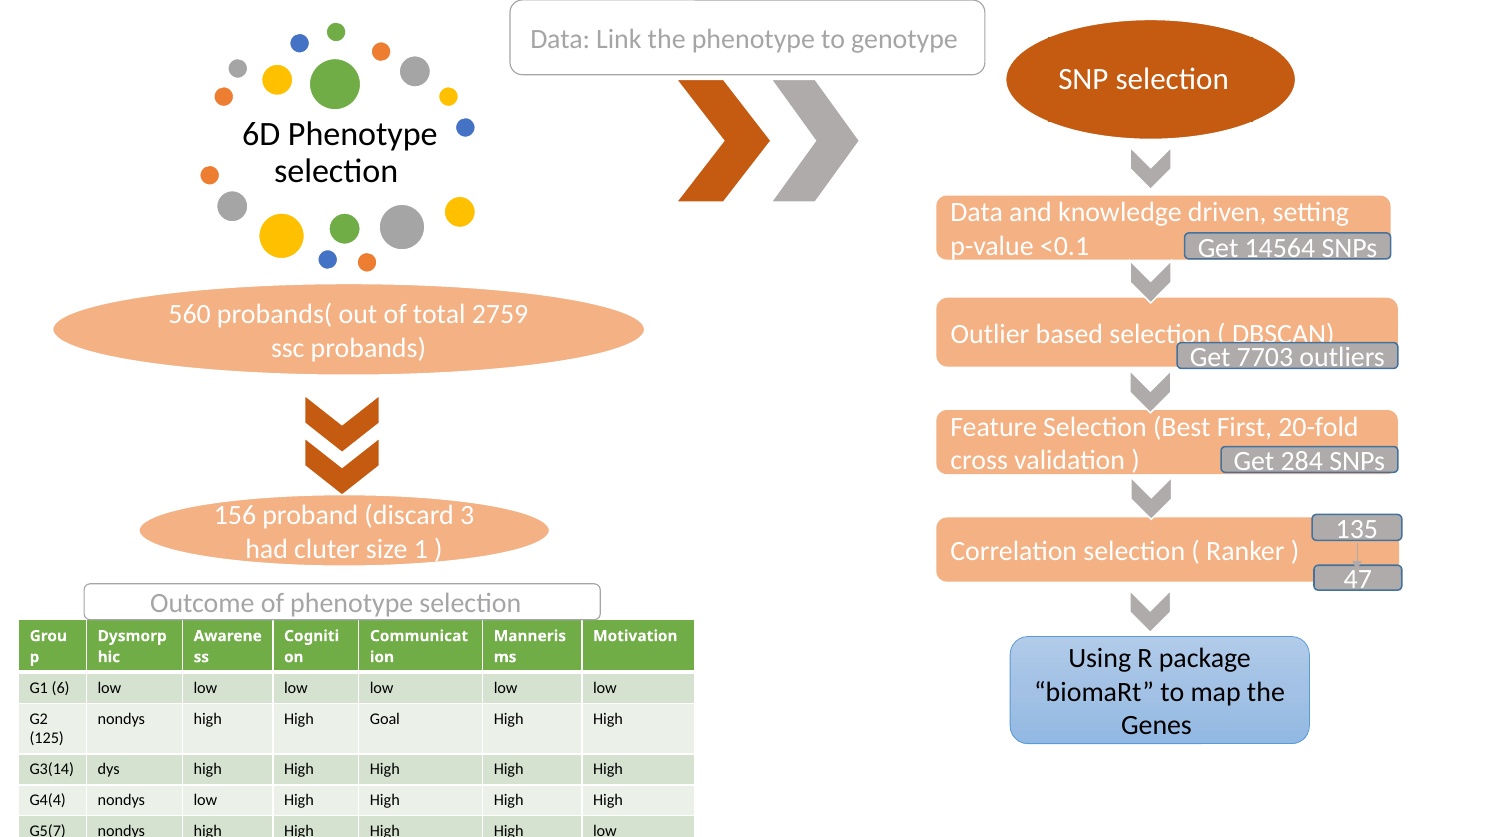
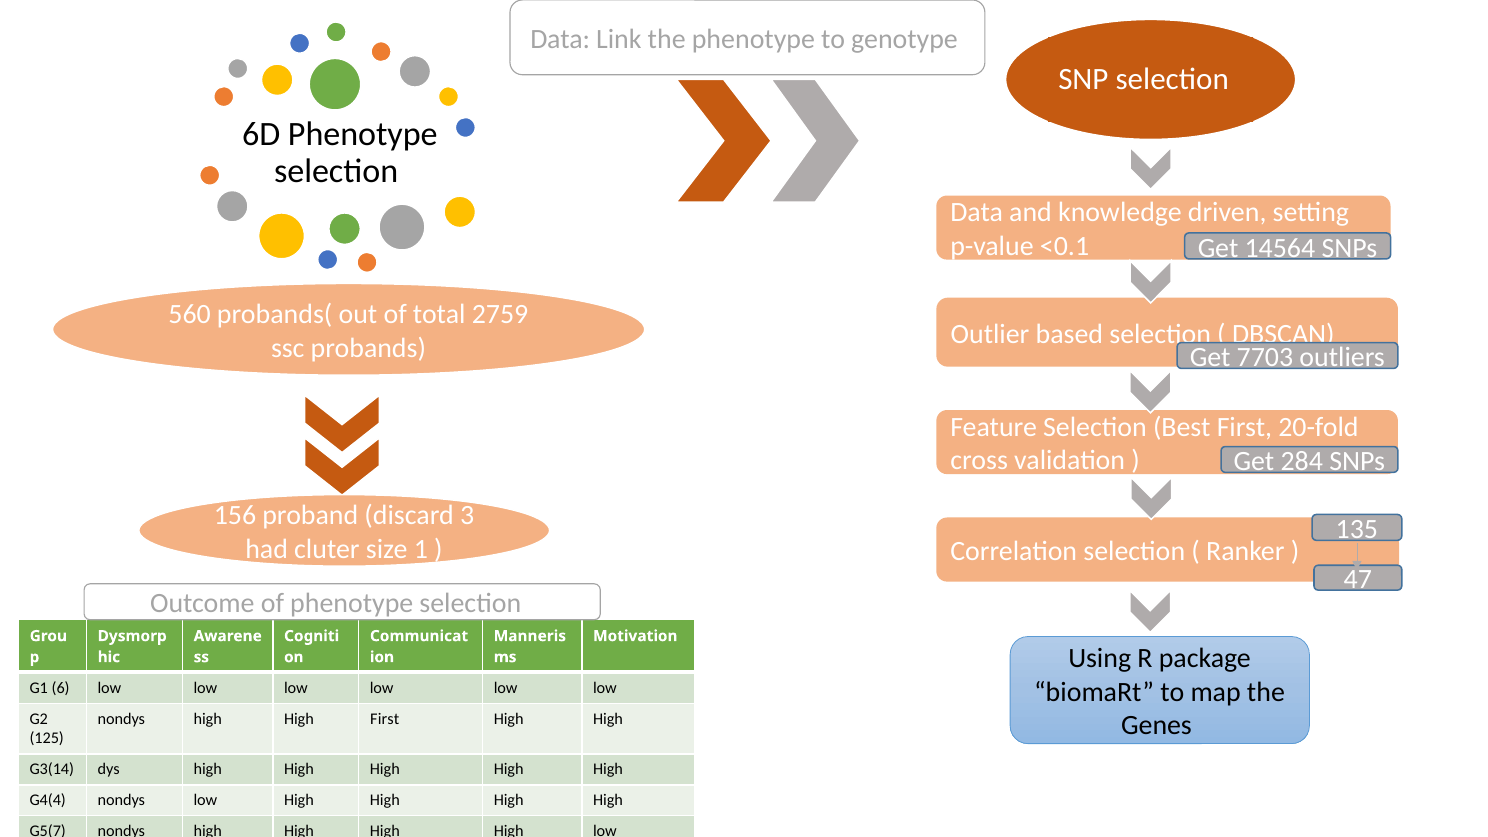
High Goal: Goal -> First (385, 719)
